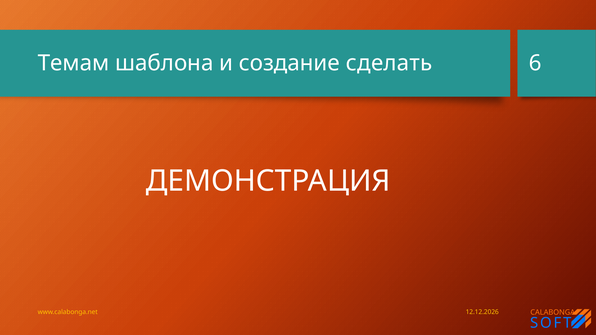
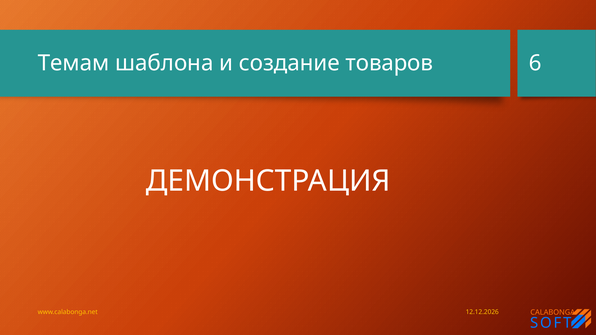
сделать: сделать -> товаров (389, 63)
